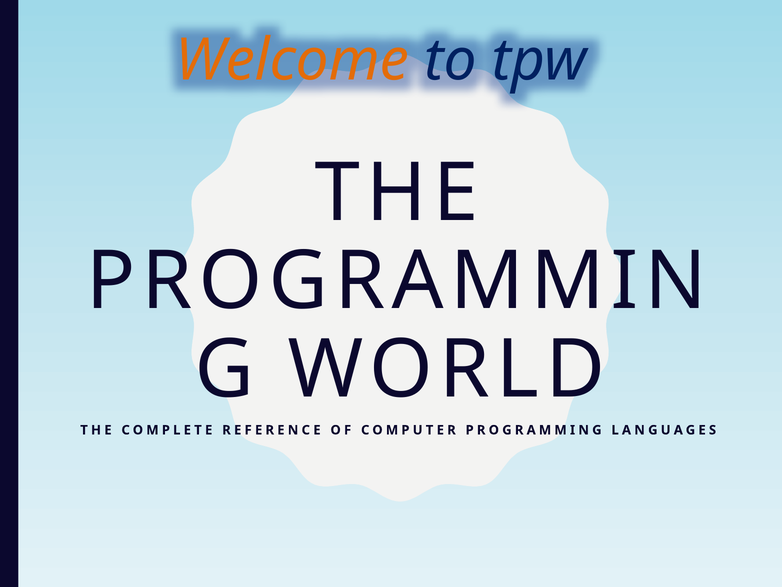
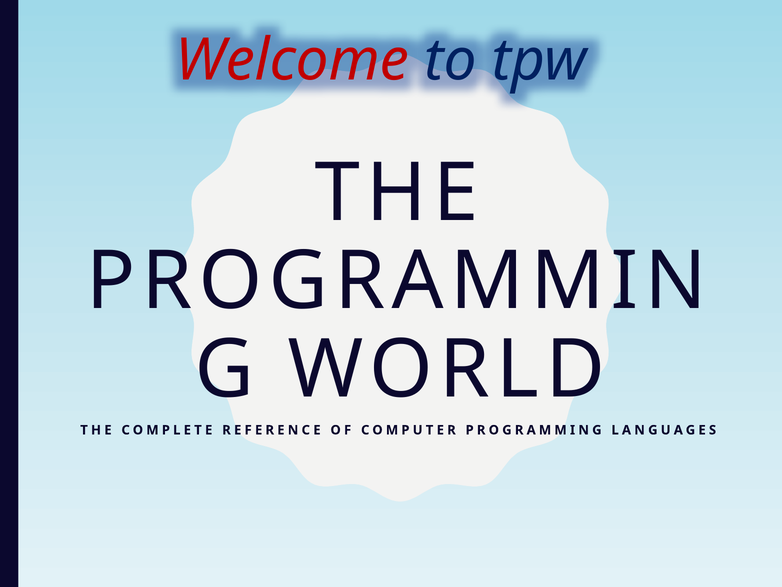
Welcome colour: orange -> red (292, 60)
